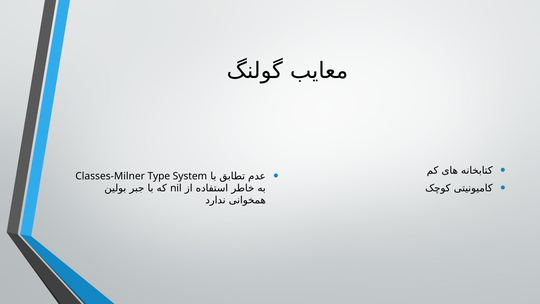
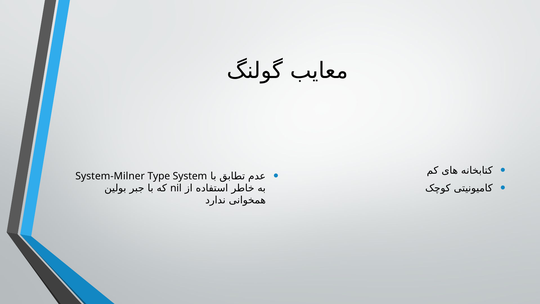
Classes-Milner: Classes-Milner -> System-Milner (110, 176)
